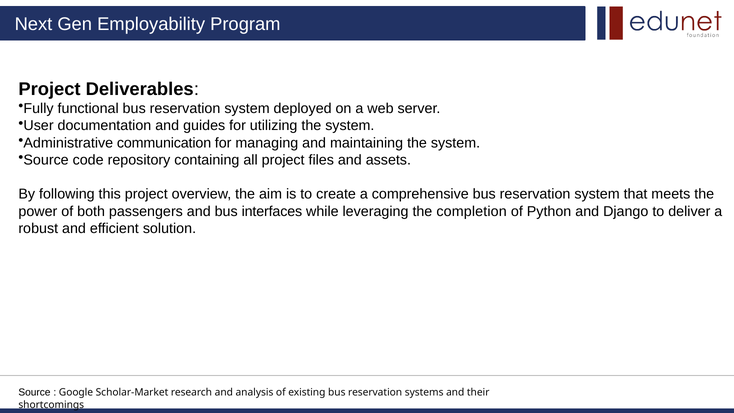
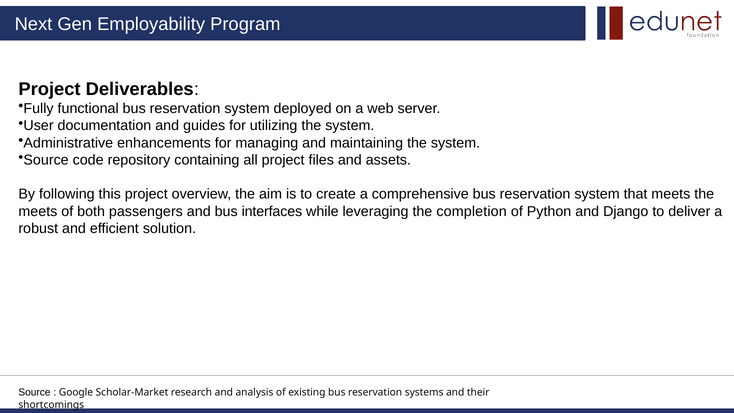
communication: communication -> enhancements (164, 143)
power: power -> meets (38, 211)
